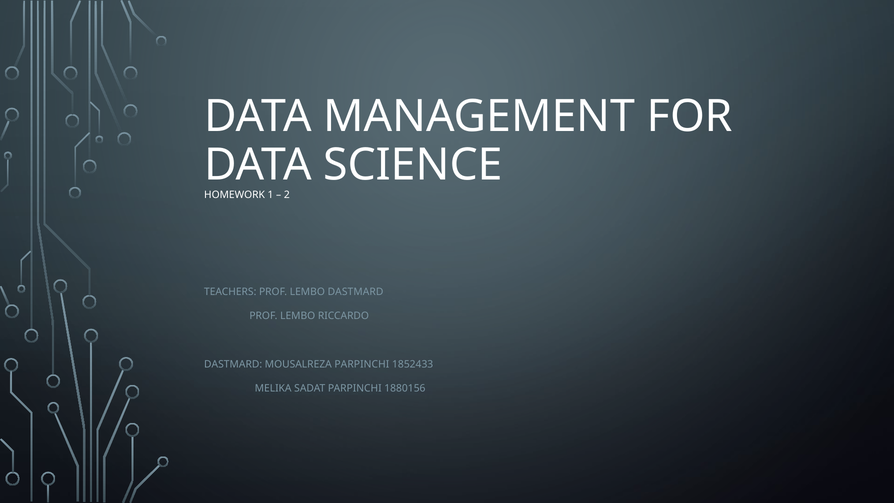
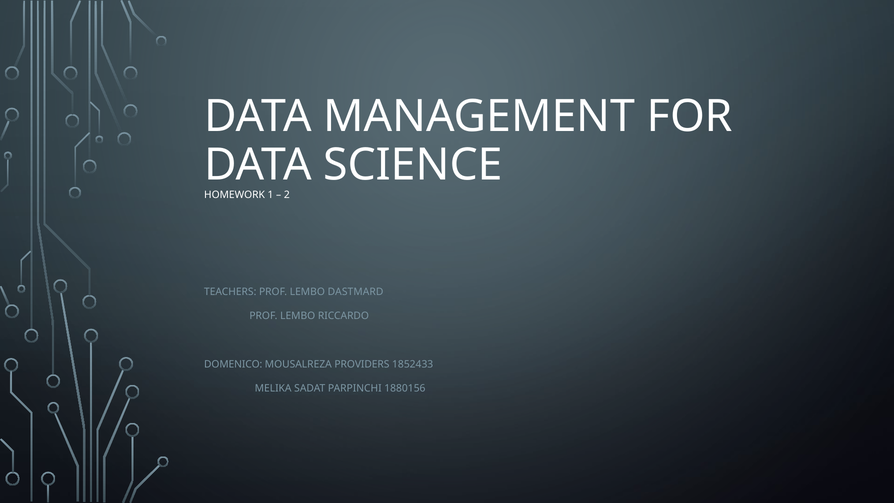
DASTMARD: DASTMARD -> DOMENICO (233, 364)
MOUSALREZA PARPINCHI: PARPINCHI -> PROVIDERS (362, 364)
